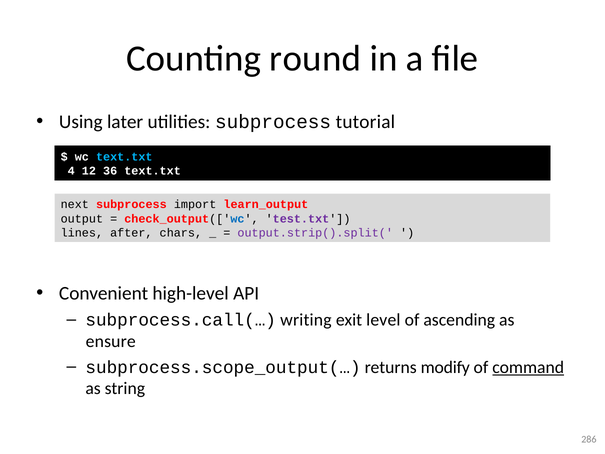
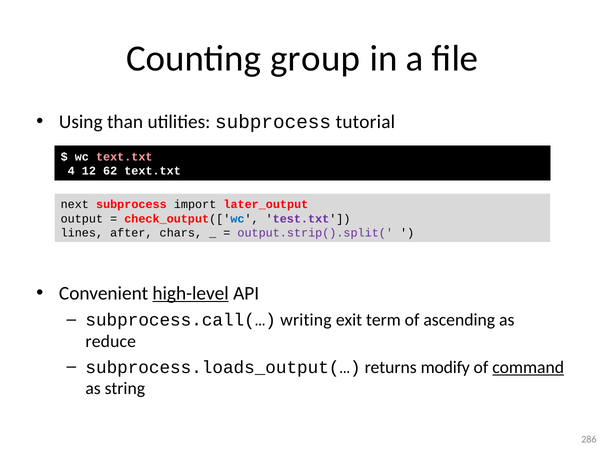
round: round -> group (315, 59)
later: later -> than (125, 122)
text.txt colour: light blue -> pink (124, 157)
36: 36 -> 62 (110, 171)
learn_output: learn_output -> later_output (266, 204)
high-level underline: none -> present (191, 293)
level: level -> term (383, 320)
ensure: ensure -> reduce (111, 341)
subprocess.scope_output(…: subprocess.scope_output(… -> subprocess.loads_output(… (223, 367)
